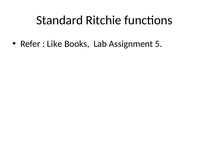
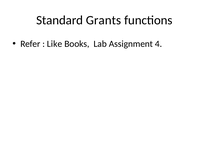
Ritchie: Ritchie -> Grants (104, 20)
5: 5 -> 4 (158, 44)
